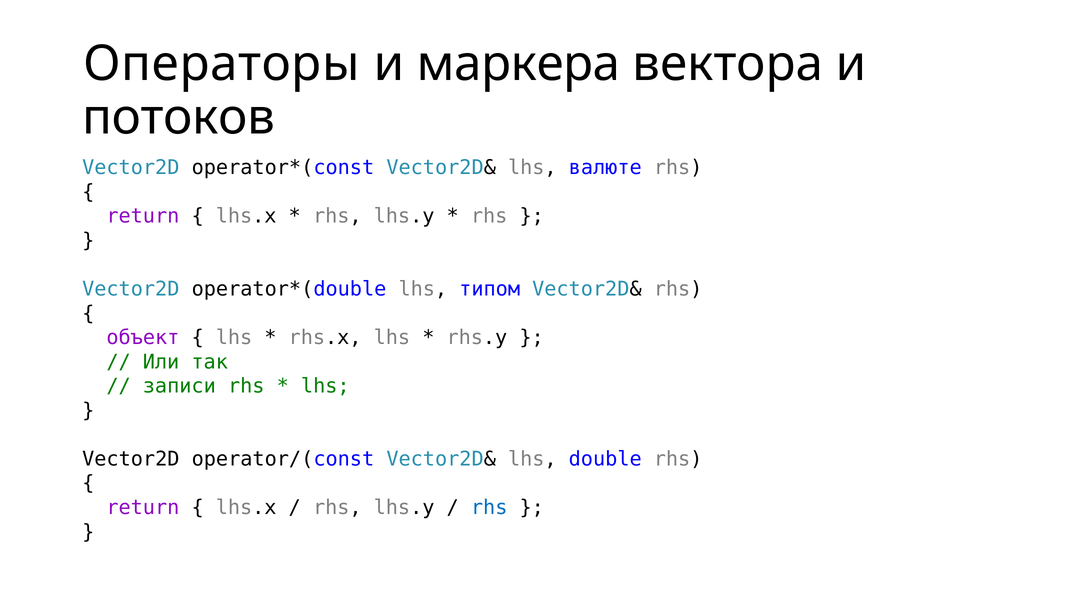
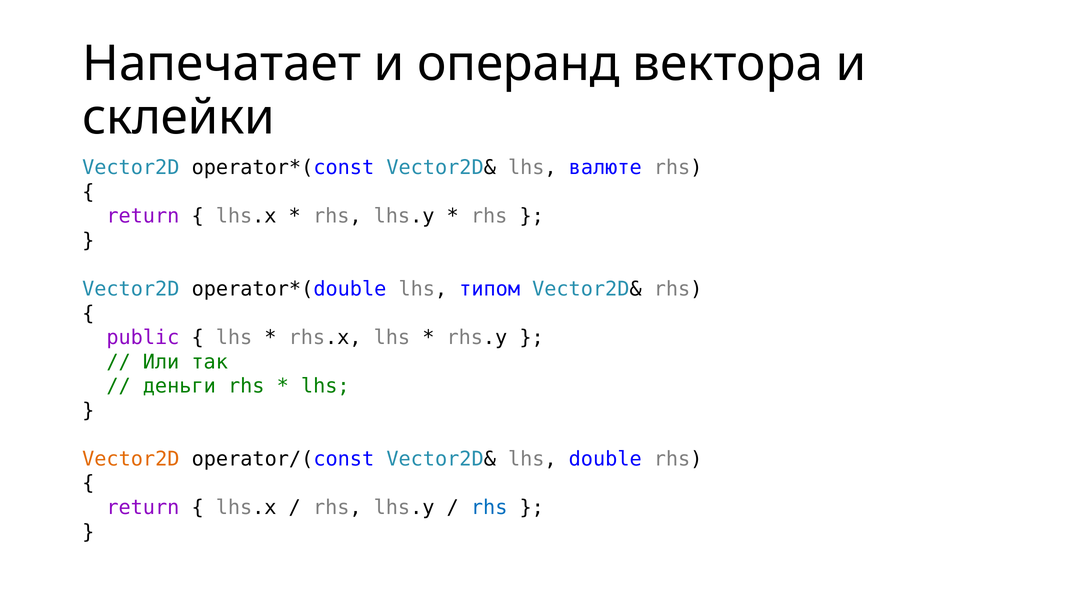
Операторы: Операторы -> Напечатает (222, 64)
маркера: маркера -> операнд (519, 64)
потоков: потоков -> склейки (179, 117)
объект: объект -> public (143, 338)
записи: записи -> деньги (179, 386)
Vector2D colour: black -> orange (131, 459)
